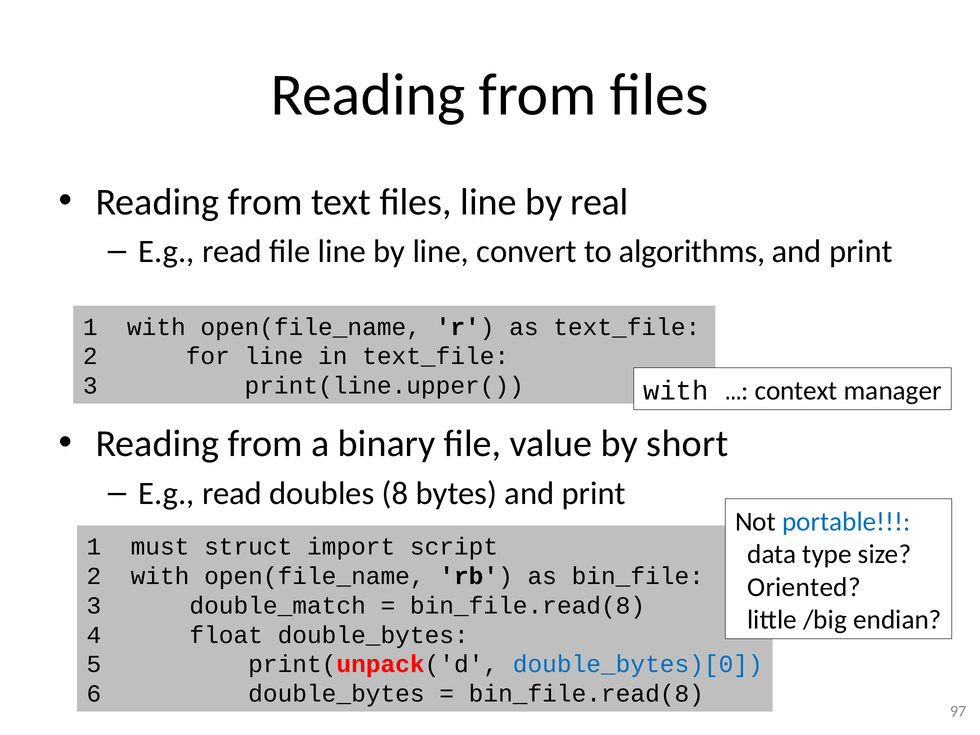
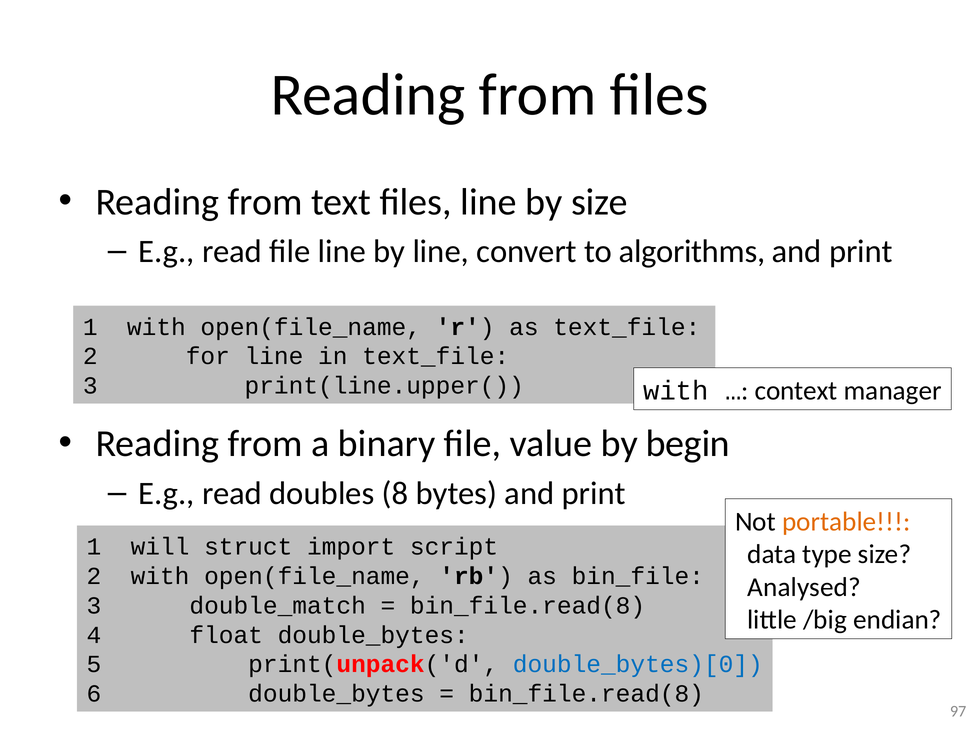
by real: real -> size (599, 202)
short: short -> begin (688, 444)
portable colour: blue -> orange (846, 522)
must: must -> will (160, 547)
Oriented: Oriented -> Analysed (804, 587)
